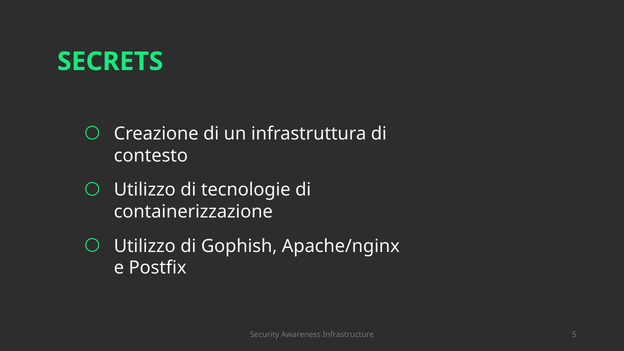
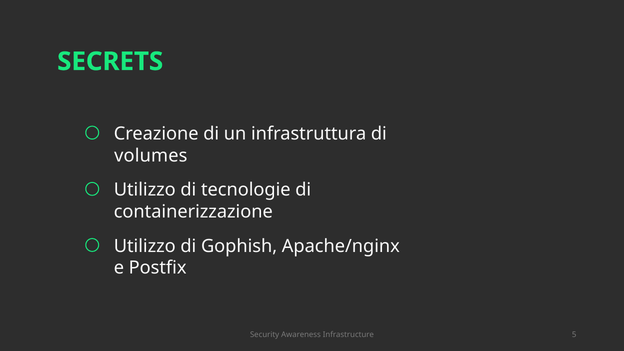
contesto: contesto -> volumes (151, 156)
